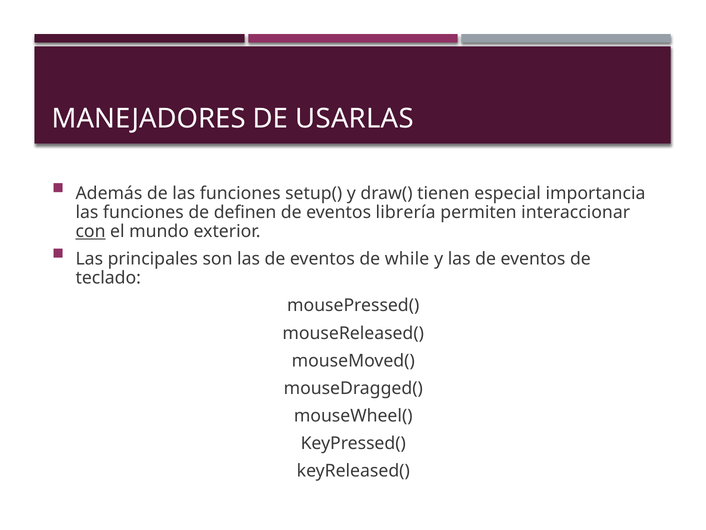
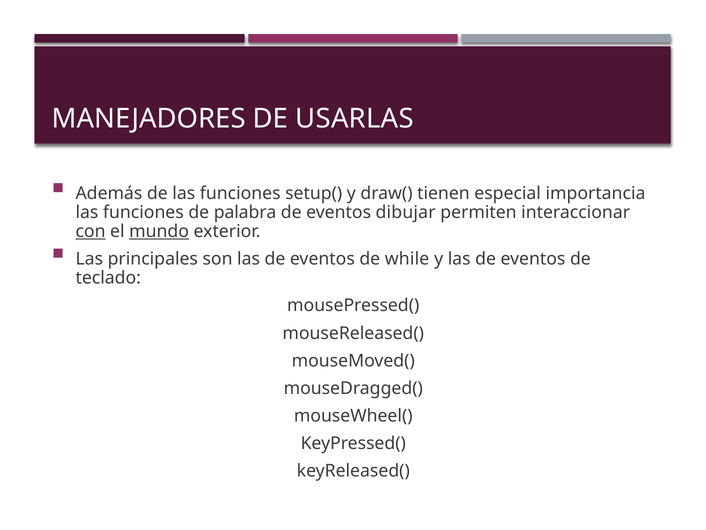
definen: definen -> palabra (245, 212)
librería: librería -> dibujar (406, 212)
mundo underline: none -> present (159, 231)
